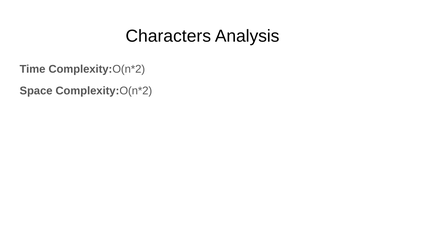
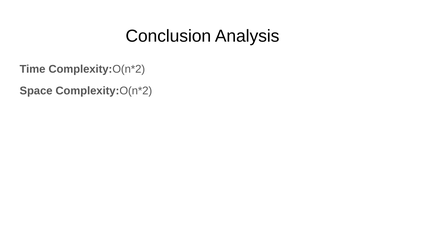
Characters: Characters -> Conclusion (168, 36)
